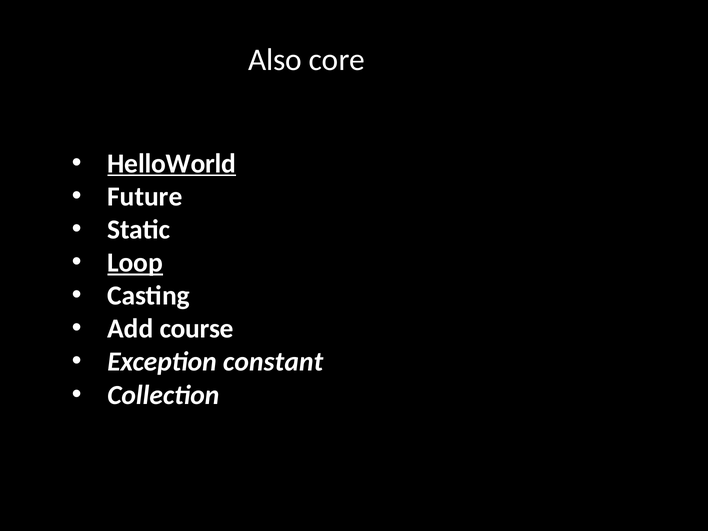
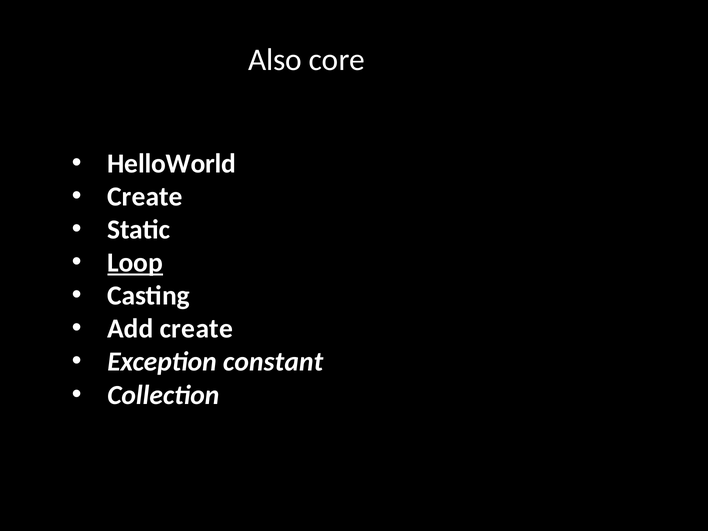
HelloWorld underline: present -> none (172, 164)
Future: Future -> Create (145, 197)
Add course: course -> create (196, 329)
